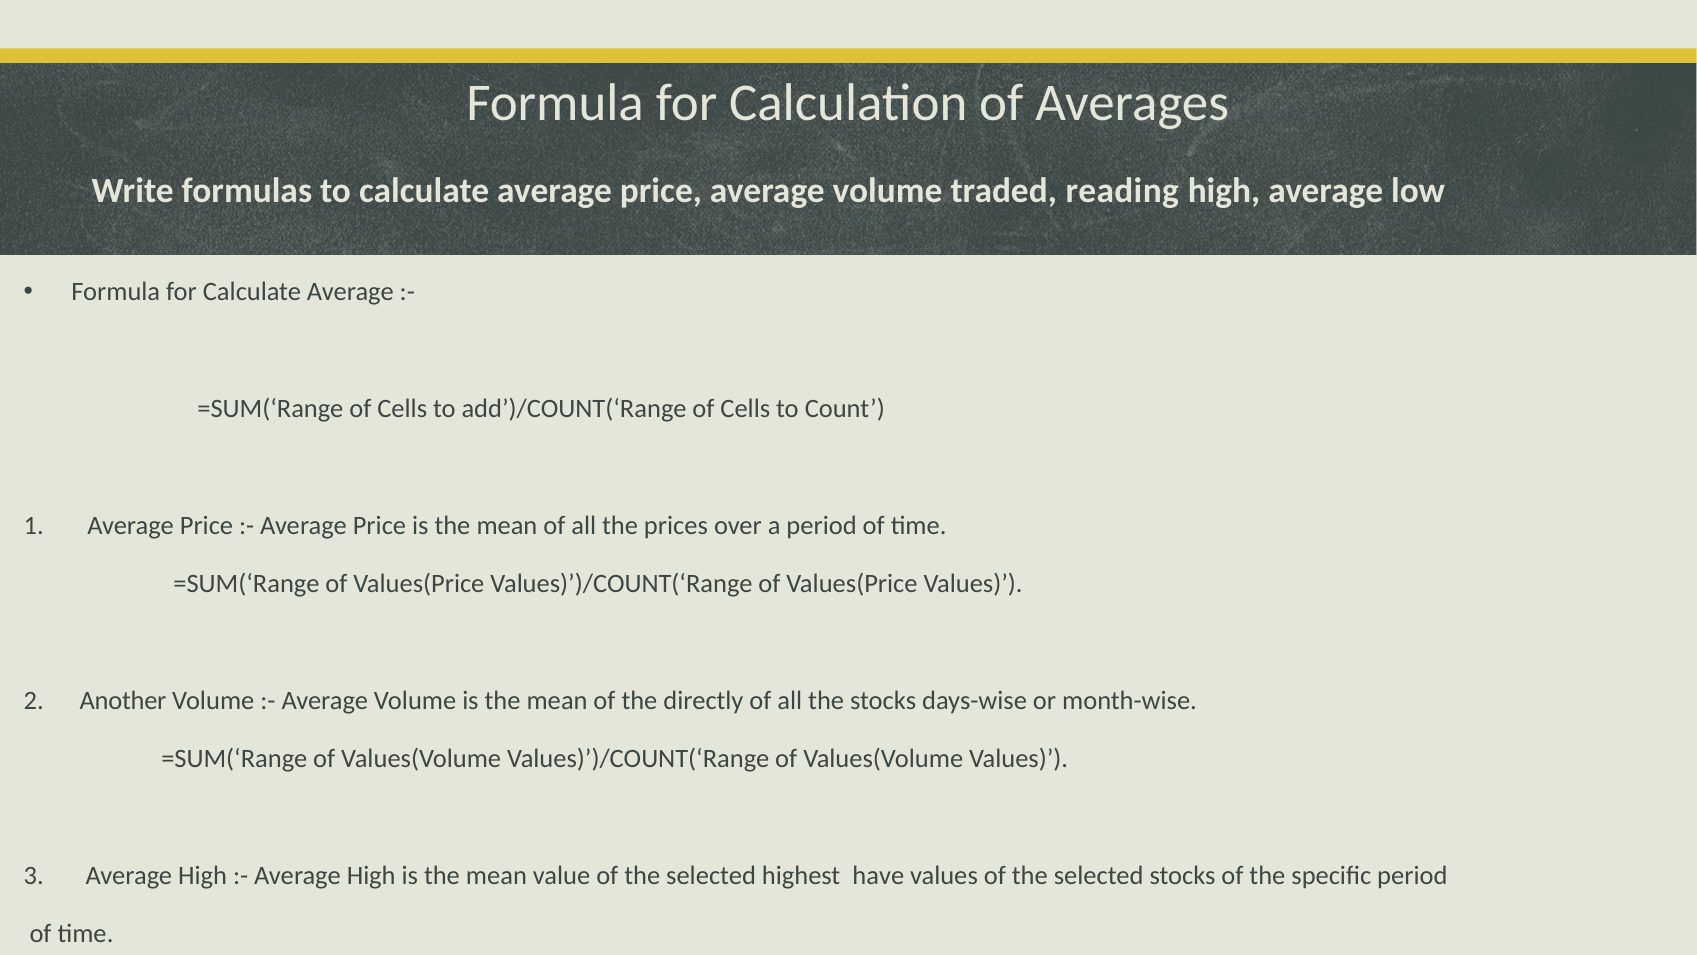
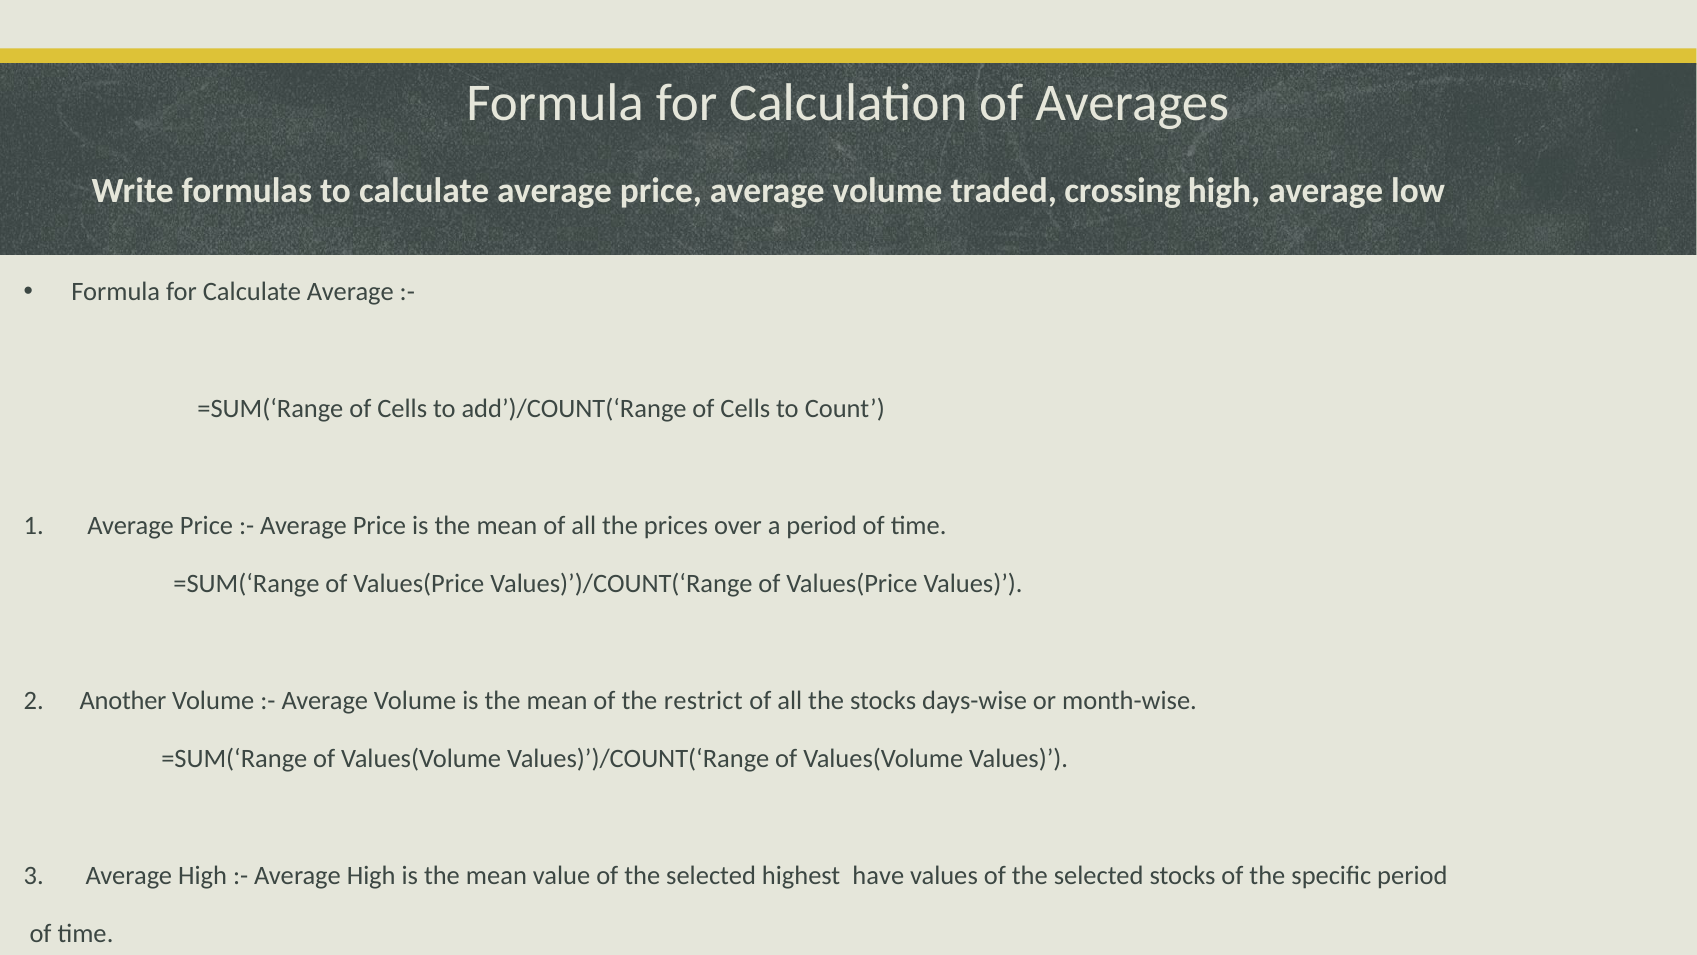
reading: reading -> crossing (1123, 191)
directly: directly -> restrict (703, 700)
